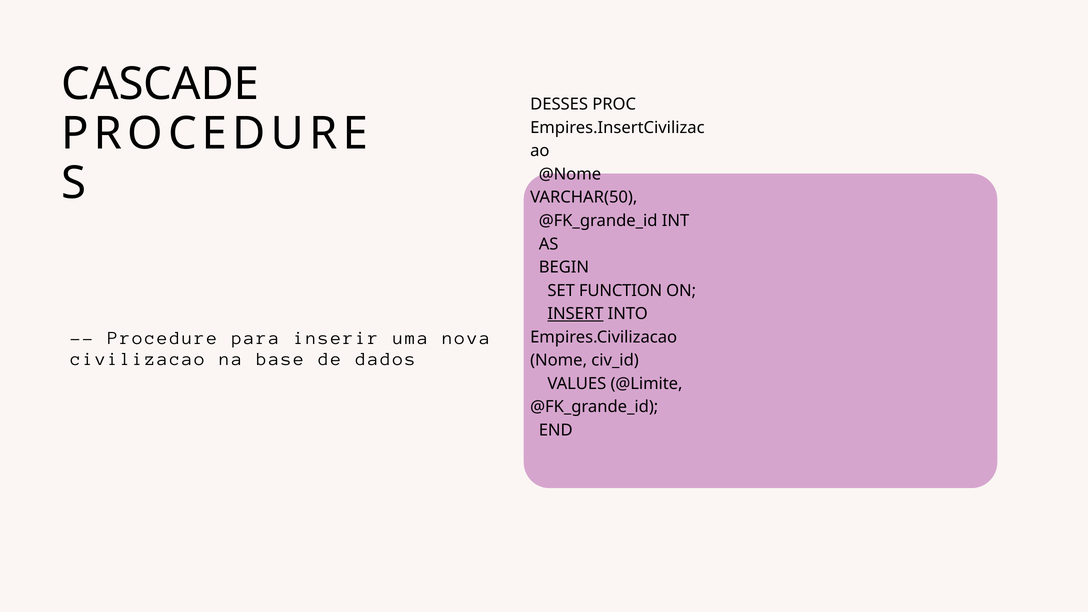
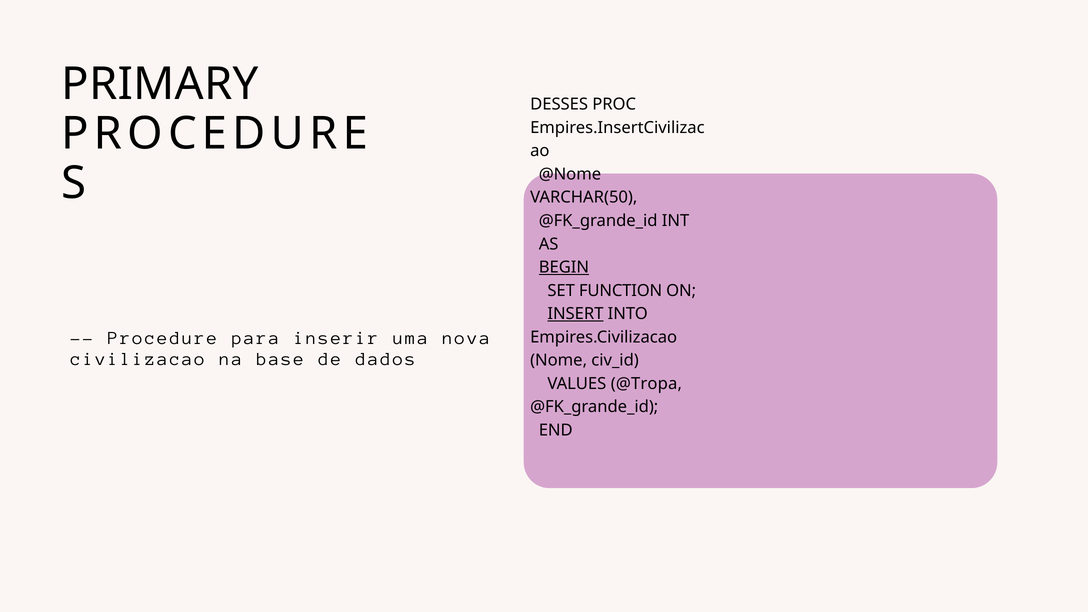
CASCADE: CASCADE -> PRIMARY (160, 84)
BEGIN underline: none -> present (564, 267)
@Limite: @Limite -> @Tropa (646, 384)
